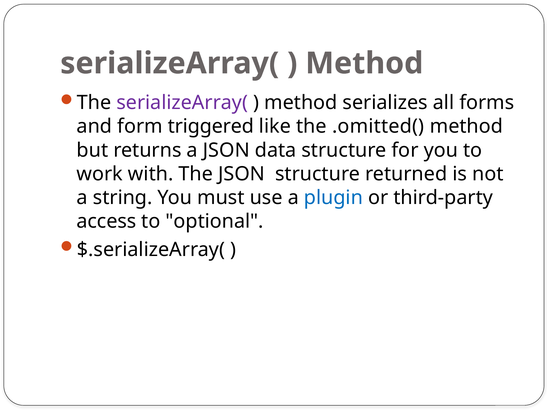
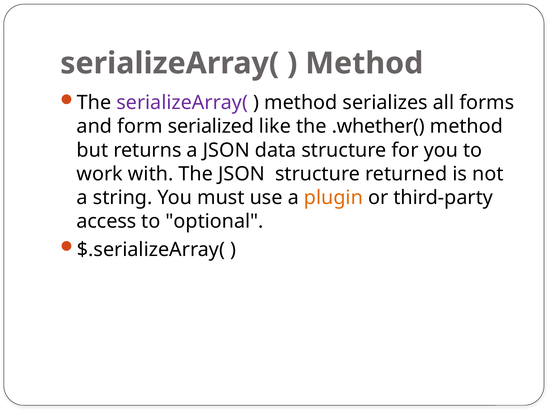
triggered: triggered -> serialized (211, 126)
.omitted(: .omitted( -> .whether( (378, 126)
plugin colour: blue -> orange (333, 198)
